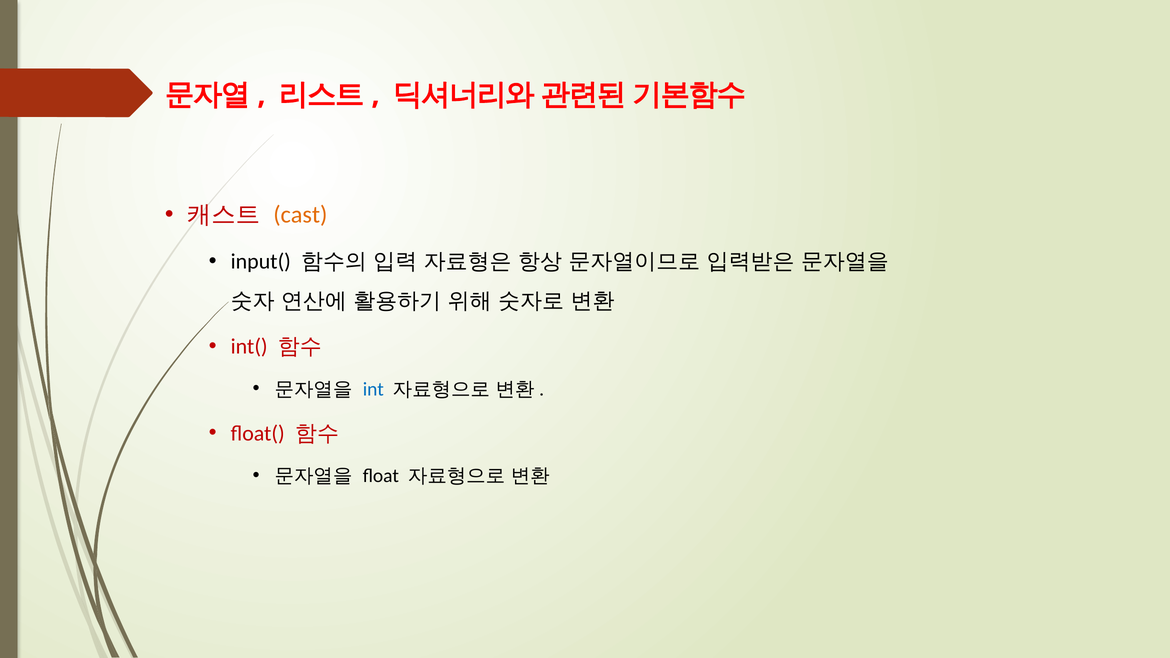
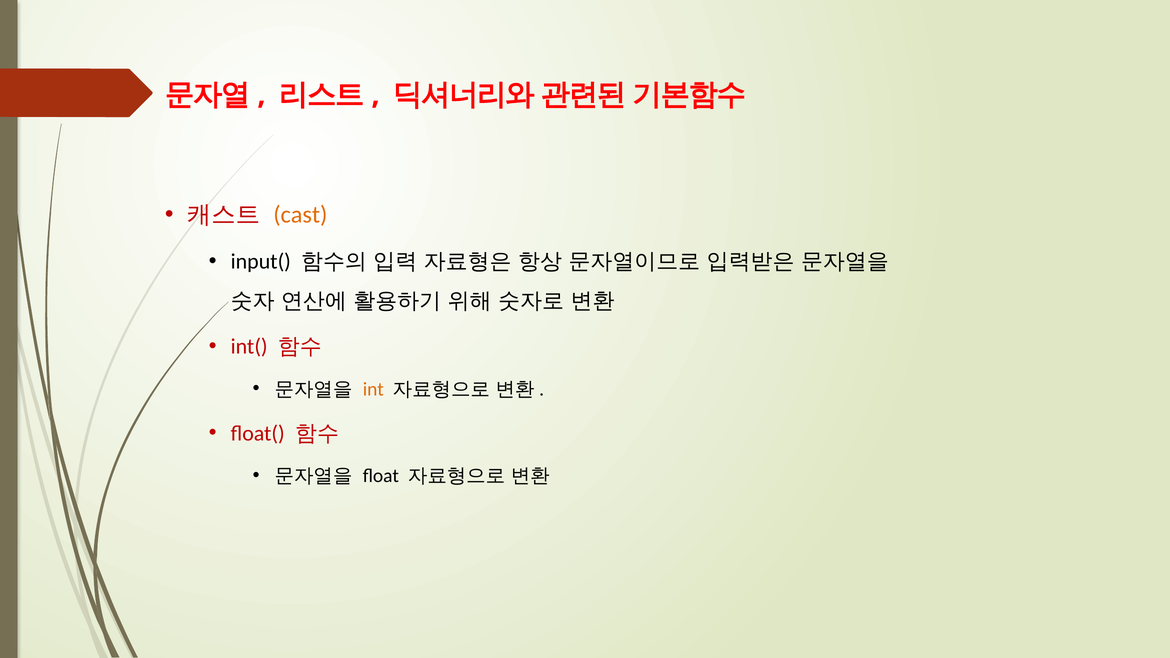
int colour: blue -> orange (373, 389)
